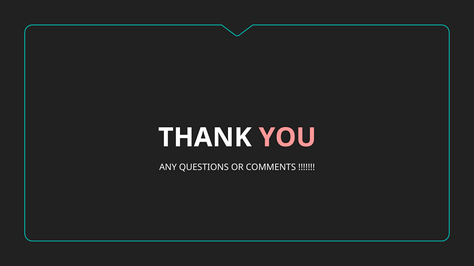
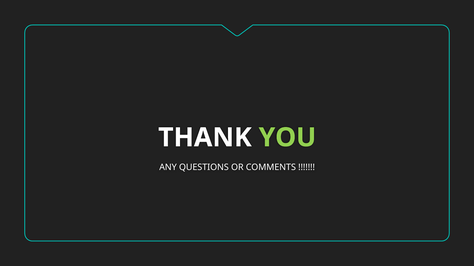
YOU colour: pink -> light green (287, 138)
